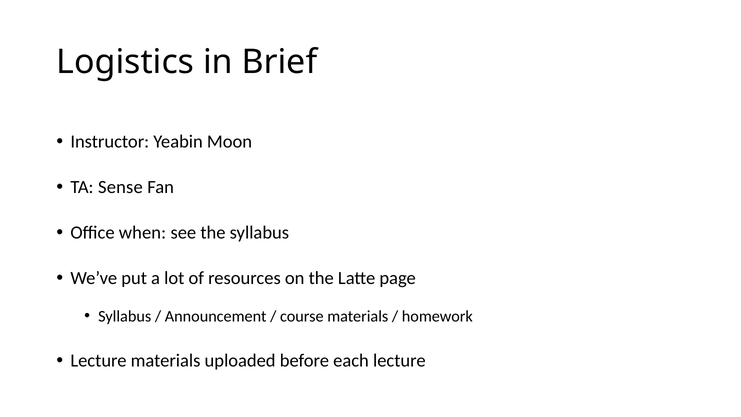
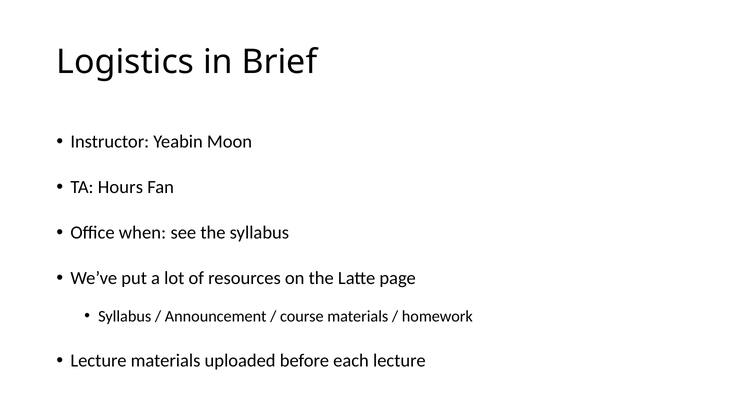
Sense: Sense -> Hours (120, 187)
